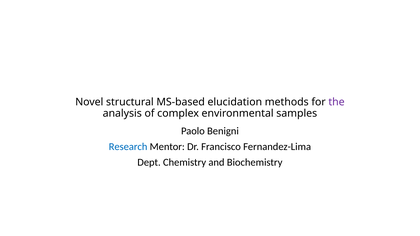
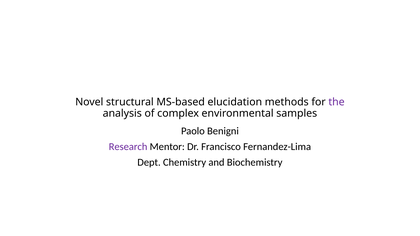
Research colour: blue -> purple (128, 147)
